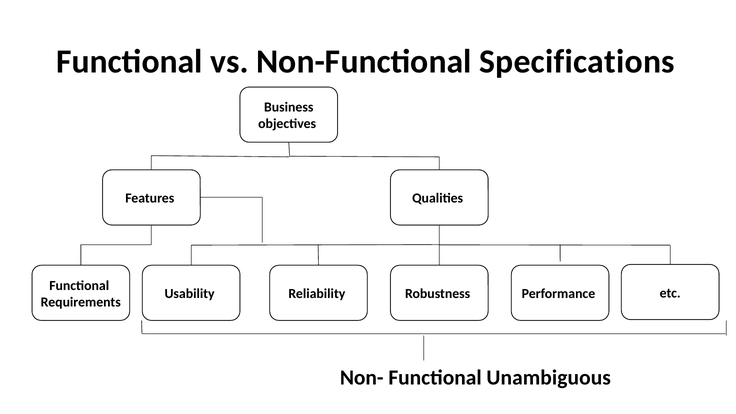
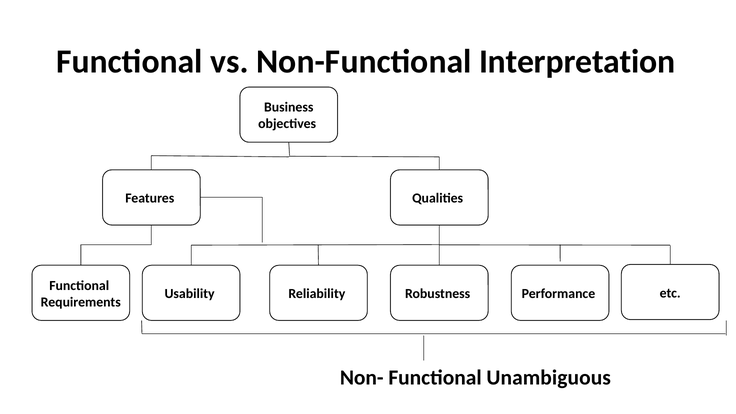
Specifications: Specifications -> Interpretation (577, 62)
